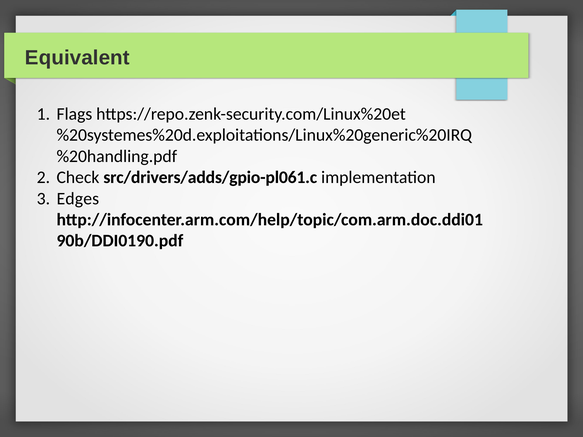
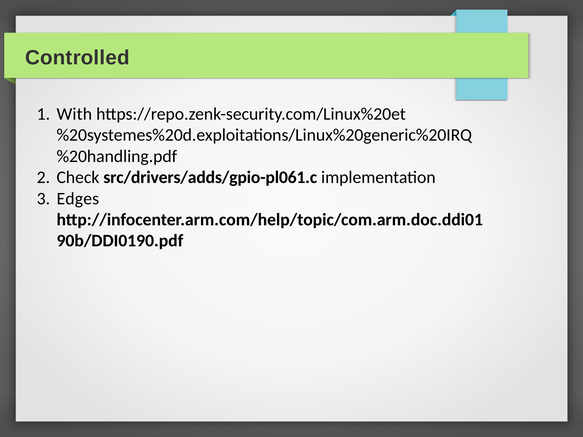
Equivalent: Equivalent -> Controlled (77, 58)
Flags: Flags -> With (74, 114)
